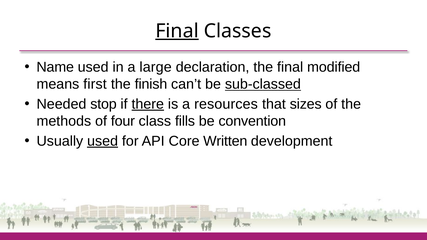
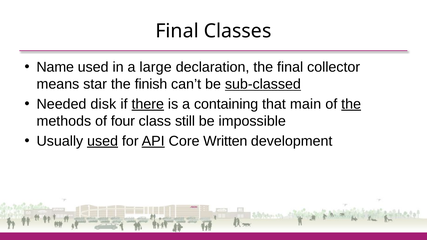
Final underline: present -> none (177, 31)
modified: modified -> collector (334, 67)
first: first -> star (95, 84)
stop: stop -> disk (103, 104)
resources: resources -> containing (226, 104)
sizes: sizes -> main (306, 104)
the underline: none -> present (351, 104)
fills: fills -> still (185, 121)
convention: convention -> impossible (252, 121)
API underline: none -> present (153, 141)
